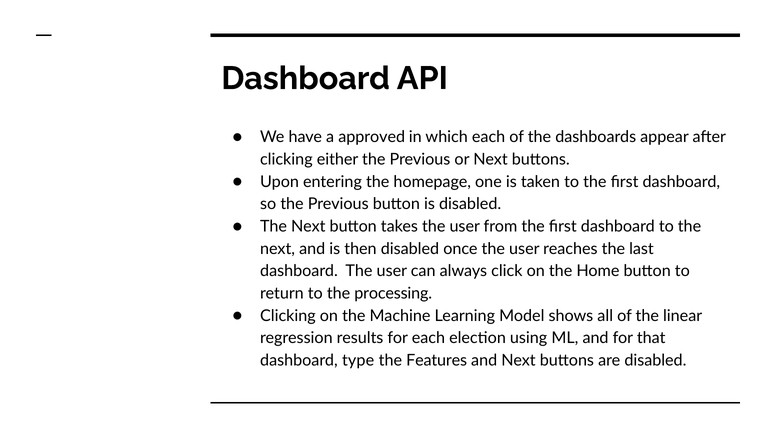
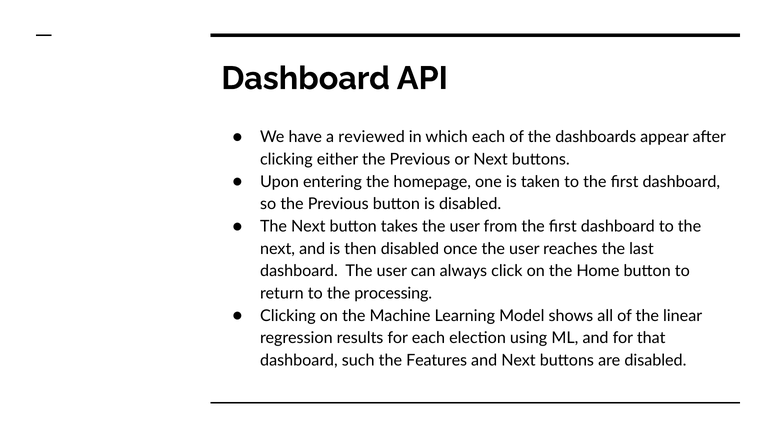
approved: approved -> reviewed (372, 137)
type: type -> such (358, 360)
